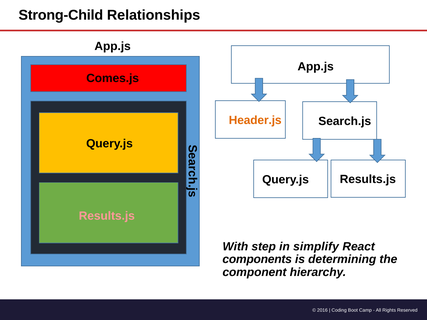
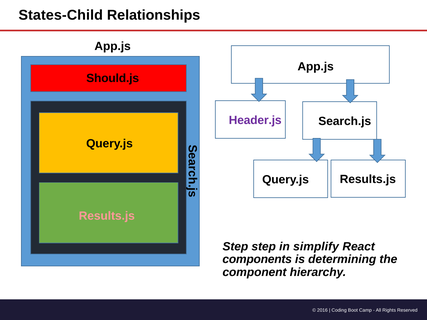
Strong-Child: Strong-Child -> States-Child (61, 15)
Comes.js: Comes.js -> Should.js (113, 78)
Header.js colour: orange -> purple (255, 120)
With: With -> Step (235, 247)
